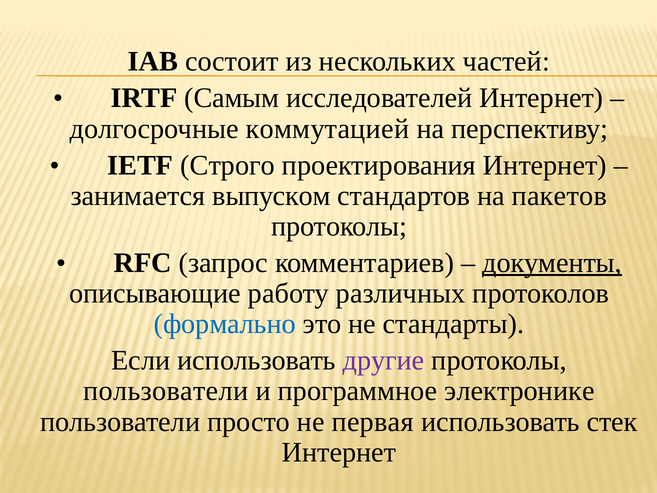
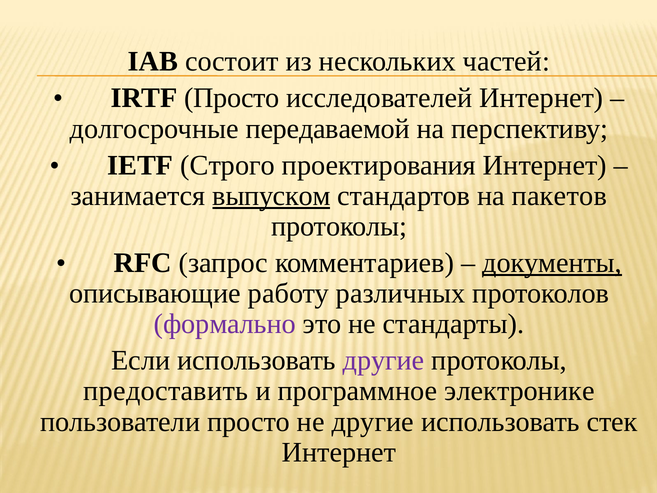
IRTF Самым: Самым -> Просто (232, 98)
коммутацией: коммутацией -> передаваемой (328, 129)
выпуском underline: none -> present (271, 196)
формально colour: blue -> purple (225, 324)
пользователи: пользователи -> предоставить (166, 391)
не первая: первая -> другие (373, 422)
